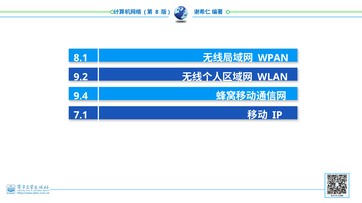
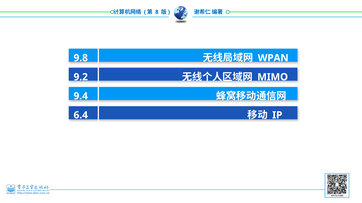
8.1: 8.1 -> 9.8 (81, 58)
WLAN: WLAN -> MIMO (273, 77)
7.1: 7.1 -> 6.4 (81, 115)
